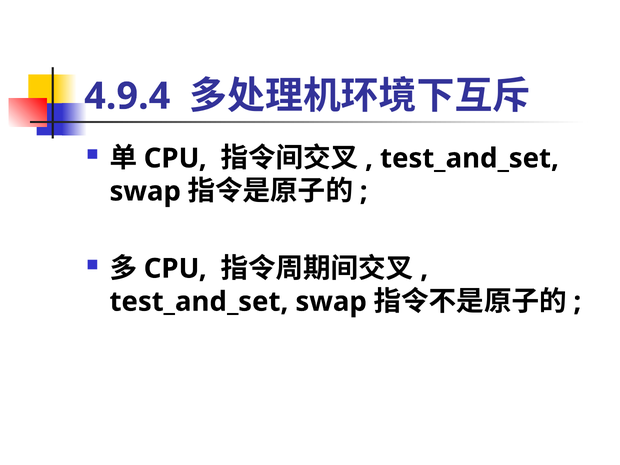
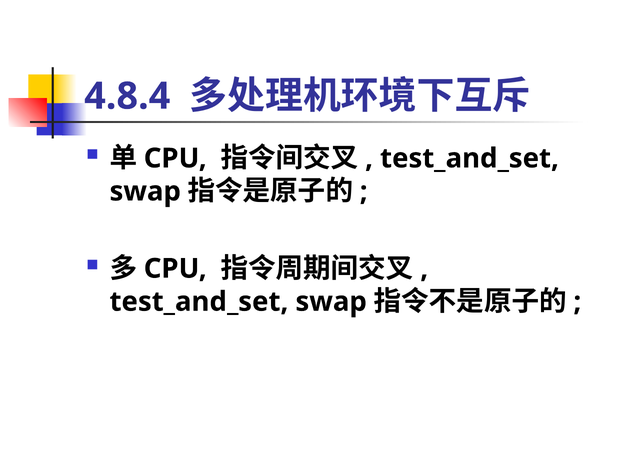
4.9.4: 4.9.4 -> 4.8.4 (127, 96)
